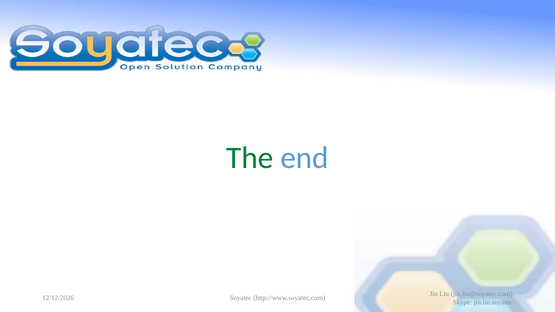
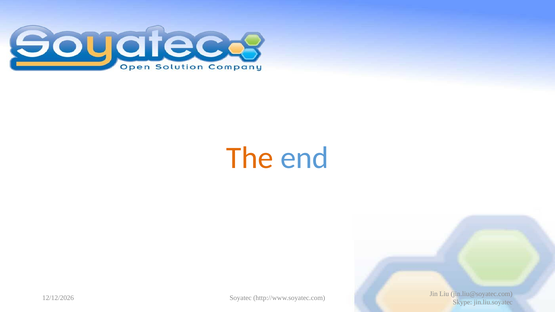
The colour: green -> orange (250, 158)
